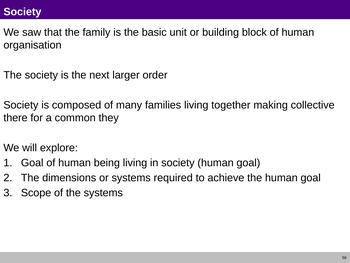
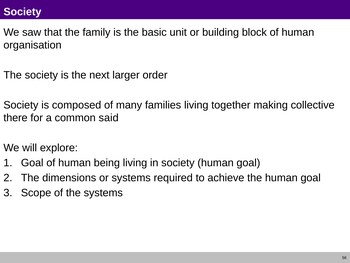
they: they -> said (109, 118)
